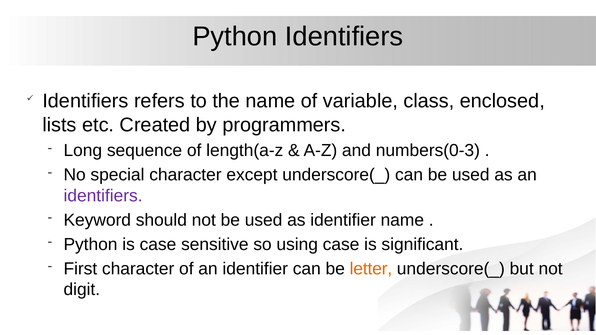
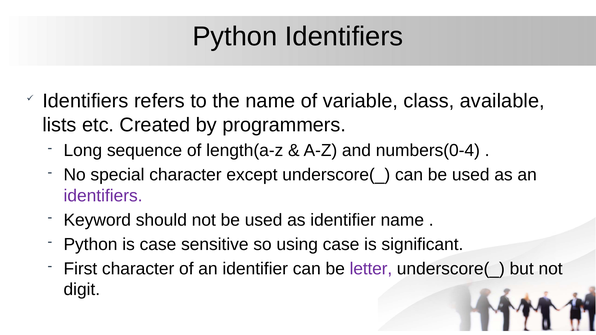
enclosed: enclosed -> available (502, 101)
numbers(0-3: numbers(0-3 -> numbers(0-4 (428, 151)
letter colour: orange -> purple (371, 269)
